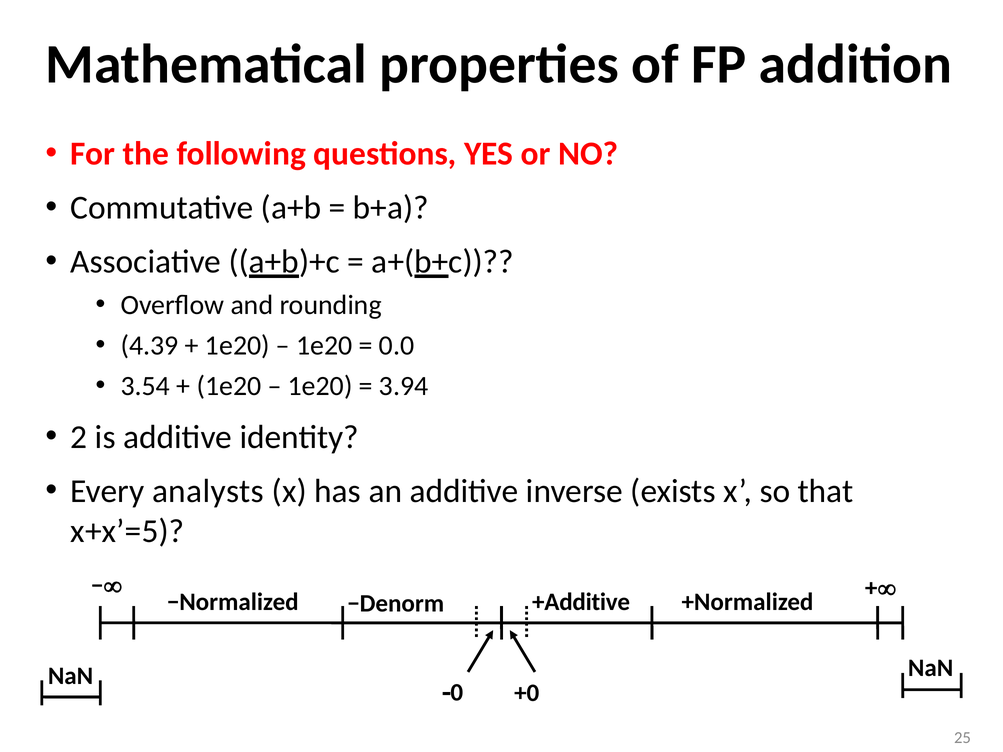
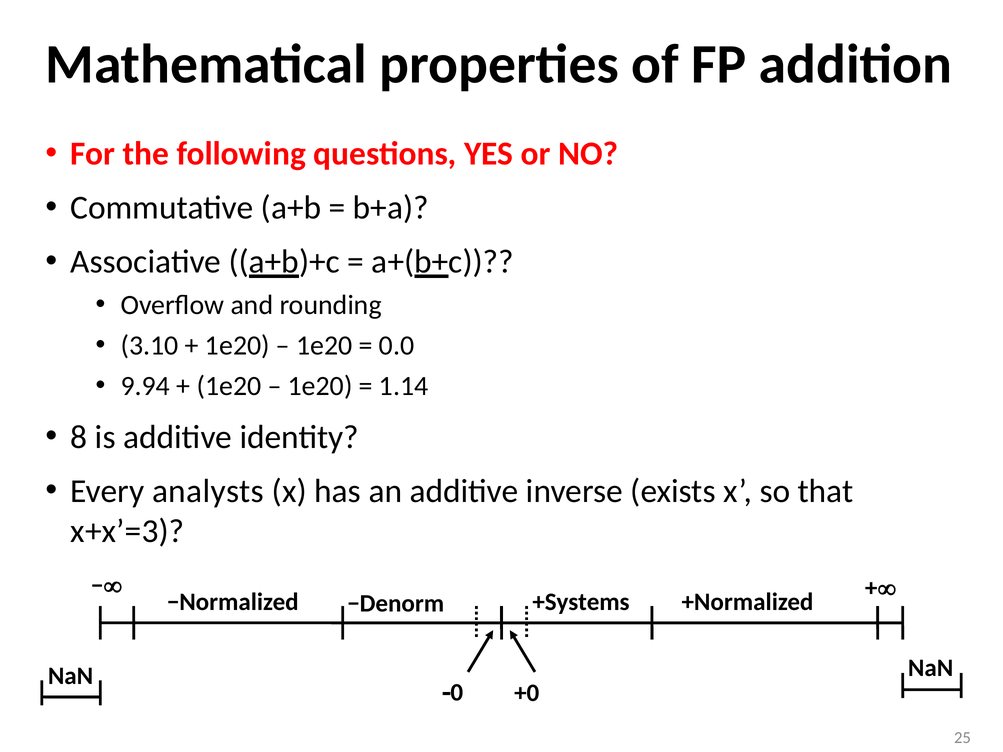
4.39: 4.39 -> 3.10 (150, 346)
3.54: 3.54 -> 9.94 (145, 386)
3.94: 3.94 -> 1.14 (404, 386)
2: 2 -> 8 (79, 437)
x+x’=5: x+x’=5 -> x+x’=3 (127, 531)
+Additive: +Additive -> +Systems (581, 602)
